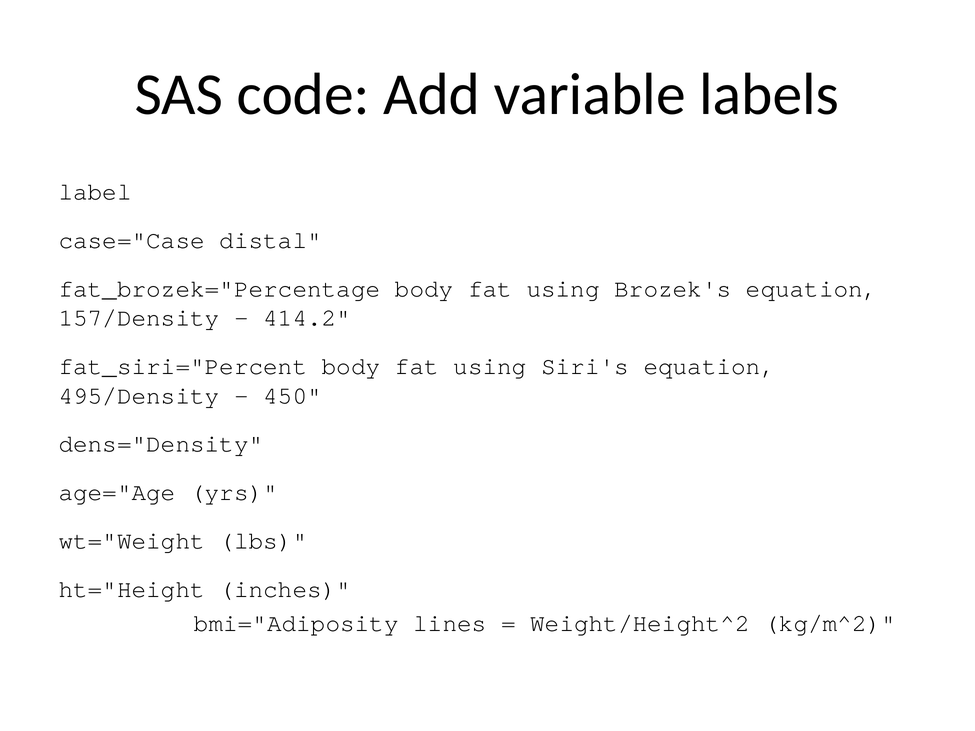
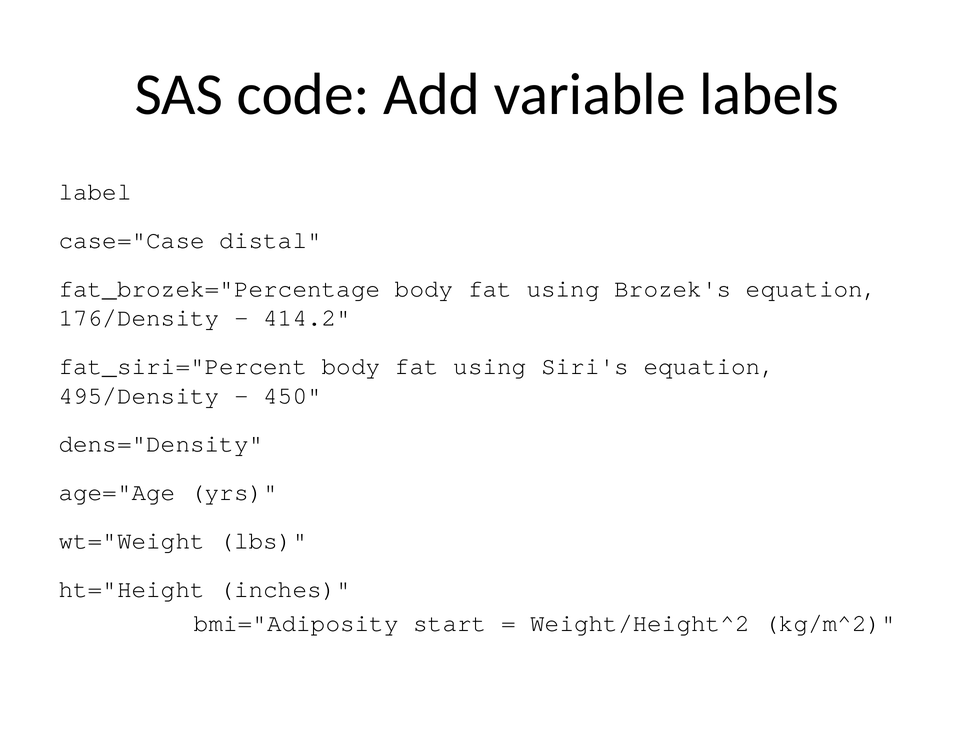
157/Density: 157/Density -> 176/Density (139, 318)
lines: lines -> start (450, 624)
